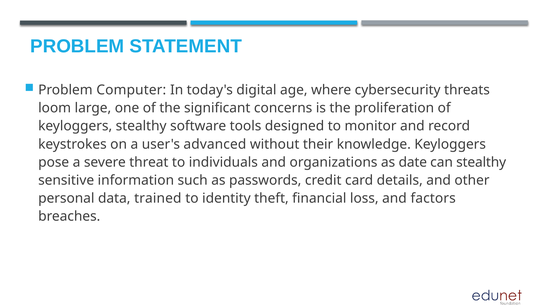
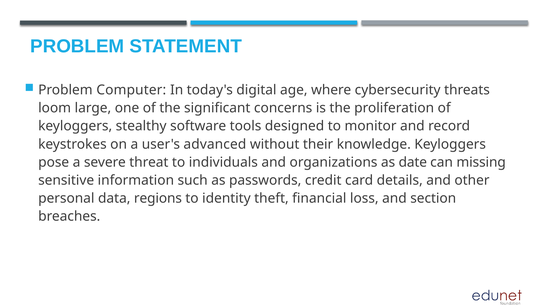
can stealthy: stealthy -> missing (481, 162)
trained: trained -> regions (158, 199)
factors: factors -> section (433, 199)
